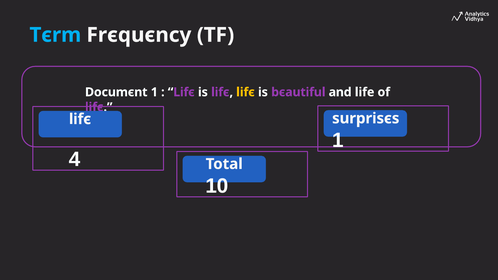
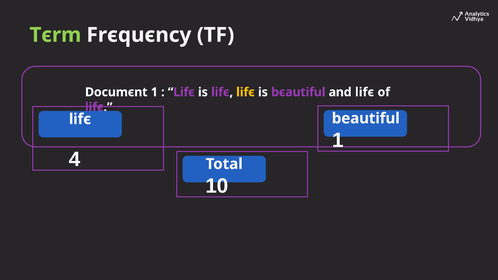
Tєrm colour: light blue -> light green (55, 35)
and life: life -> lifє (365, 92)
surprisєs: surprisєs -> beautiful (366, 118)
